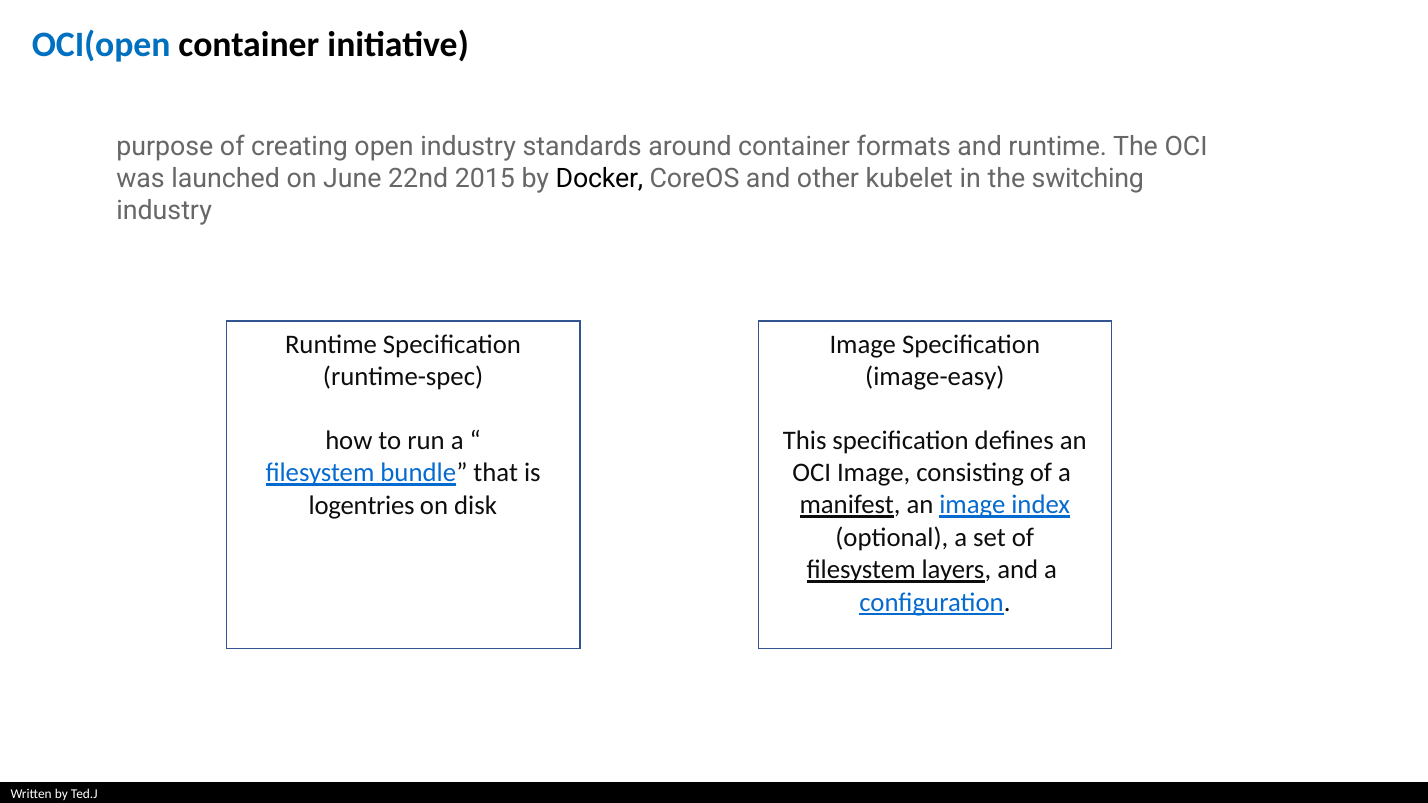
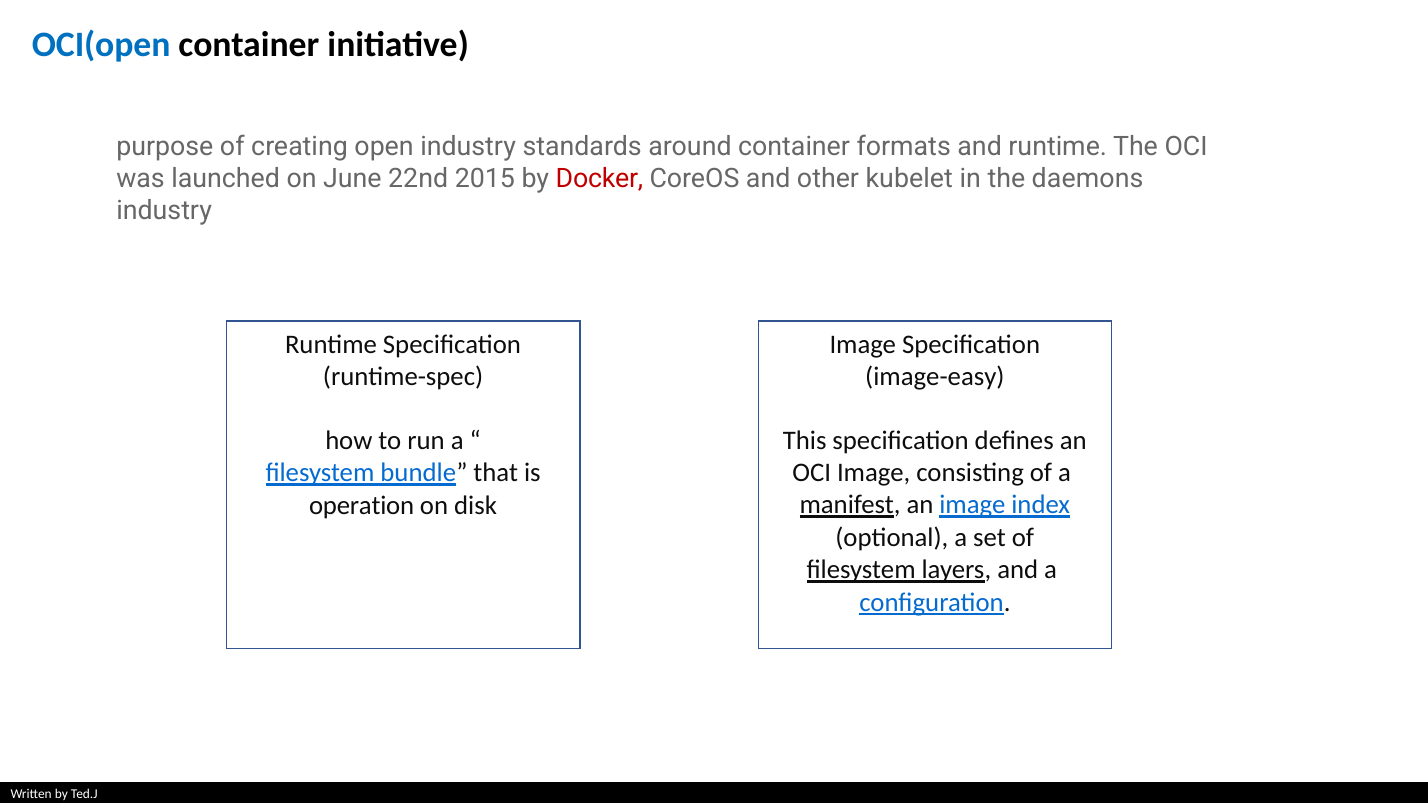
Docker colour: black -> red (599, 179)
switching: switching -> daemons (1088, 179)
logentries: logentries -> operation (362, 506)
